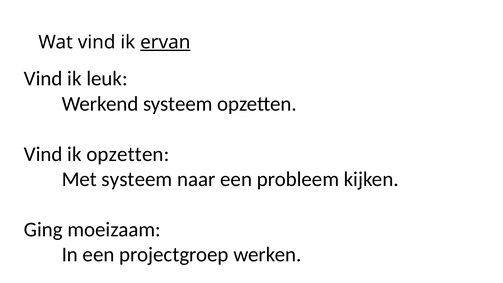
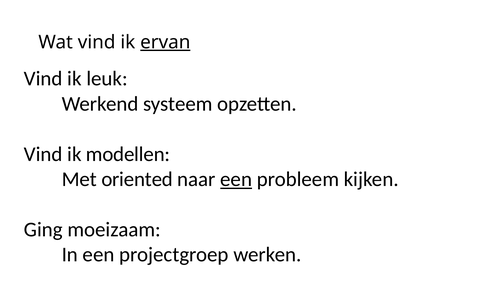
ik opzetten: opzetten -> modellen (128, 154)
Met systeem: systeem -> oriented (137, 179)
een underline: none -> present (236, 179)
